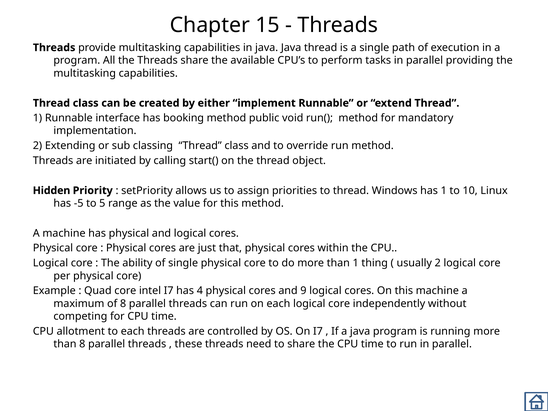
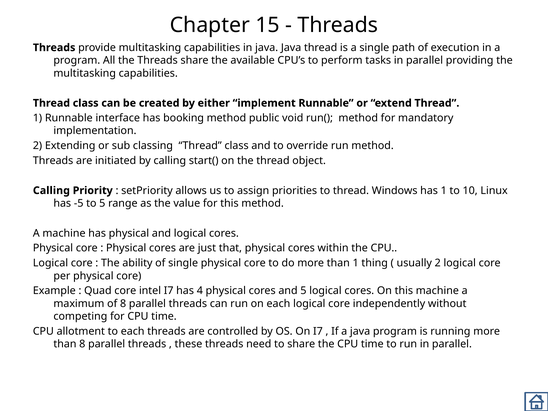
Hidden: Hidden -> Calling (51, 191)
and 9: 9 -> 5 (303, 291)
